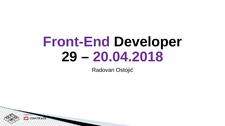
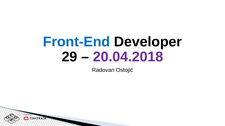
Front-End colour: purple -> blue (77, 42)
